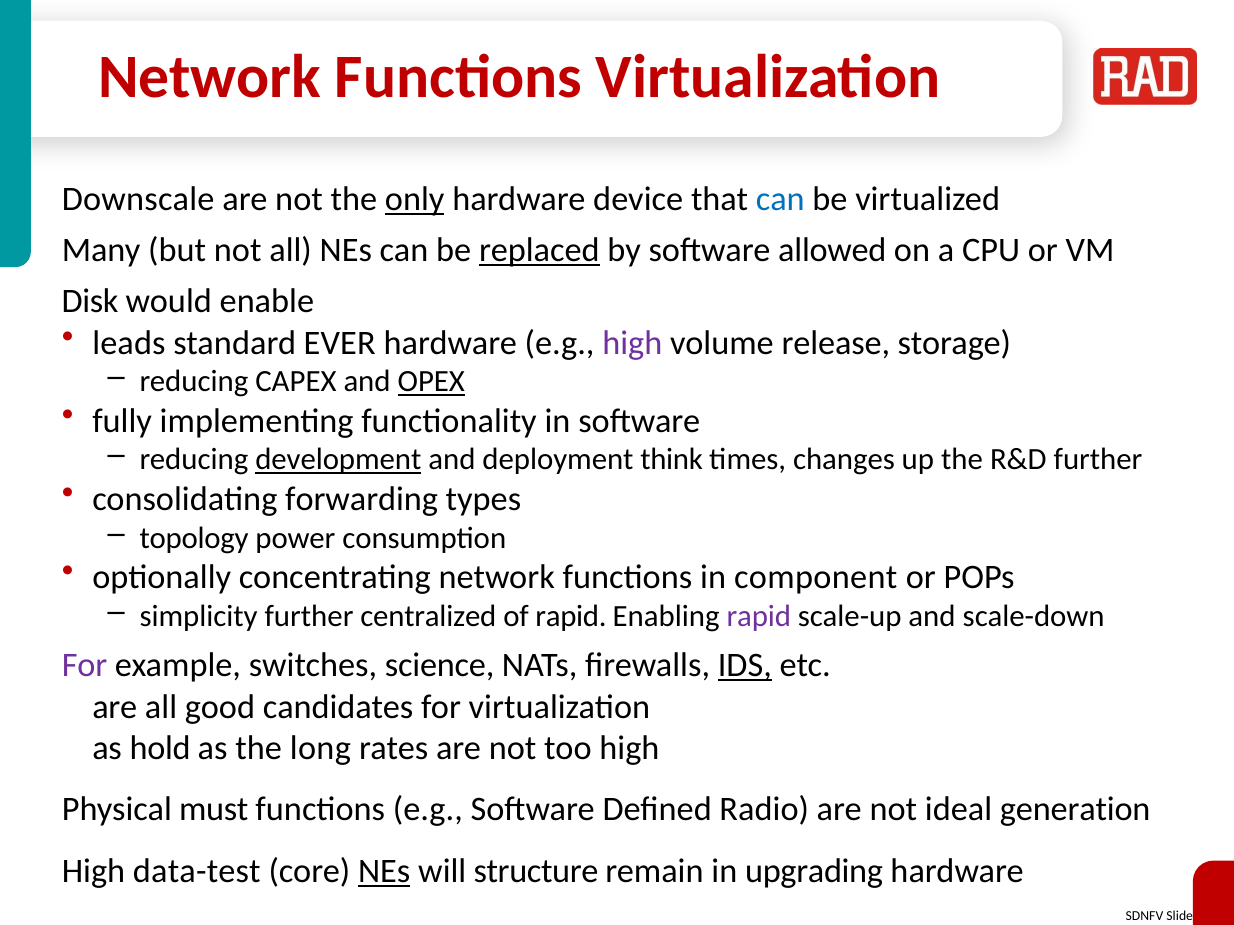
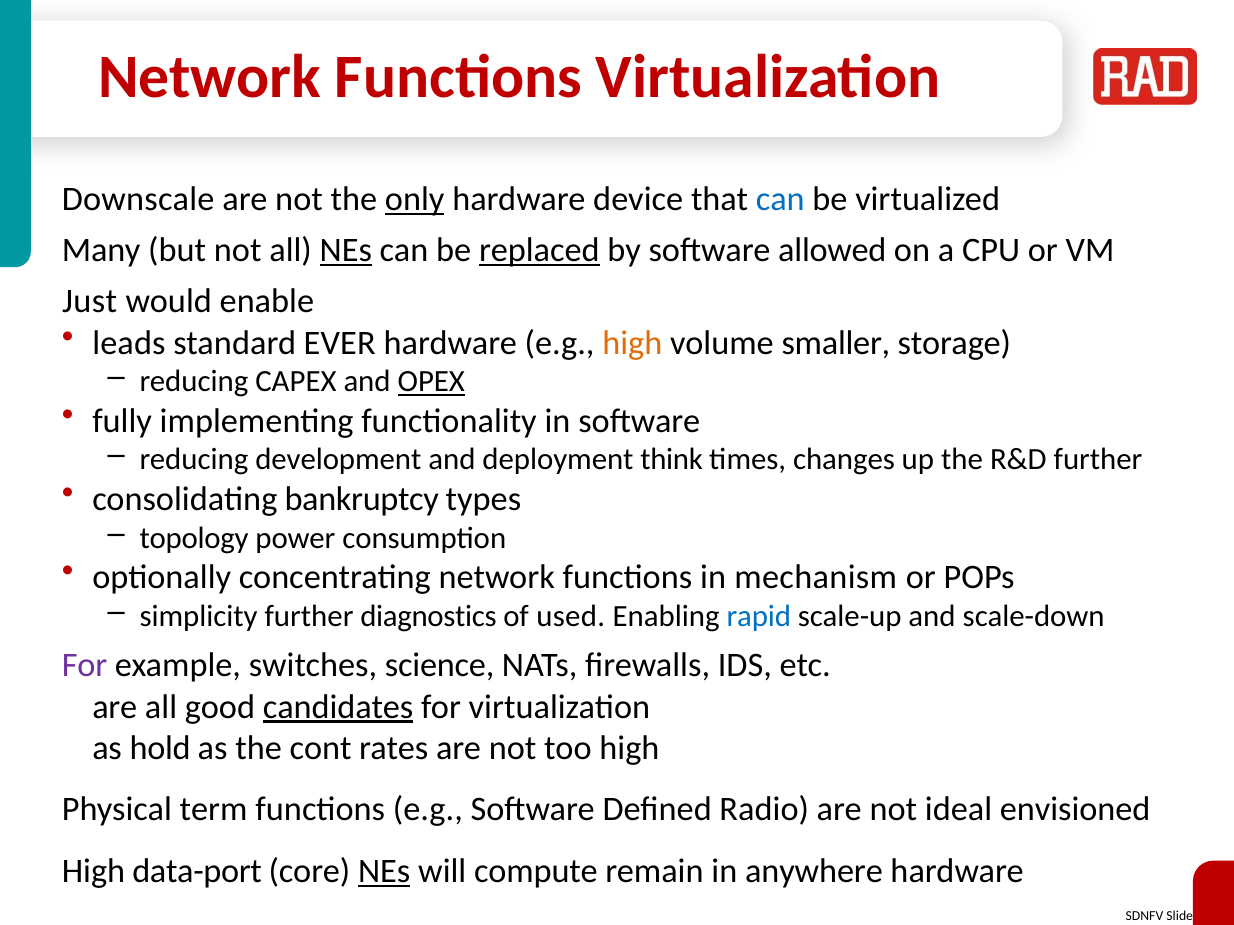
NEs underline: none -> present (346, 250)
Disk: Disk -> Just (90, 302)
high colour: purple -> orange (632, 343)
release: release -> smaller (836, 343)
development underline: present -> none (338, 460)
forwarding: forwarding -> bankruptcy (362, 499)
component: component -> mechanism (816, 578)
centralized: centralized -> diagnostics (428, 616)
of rapid: rapid -> used (571, 616)
rapid colour: purple -> blue (759, 616)
IDS underline: present -> none (745, 666)
candidates underline: none -> present (338, 707)
long: long -> cont (321, 748)
must: must -> term (214, 810)
generation: generation -> envisioned (1075, 810)
data-test: data-test -> data-port (197, 872)
structure: structure -> compute (536, 872)
upgrading: upgrading -> anywhere (814, 872)
